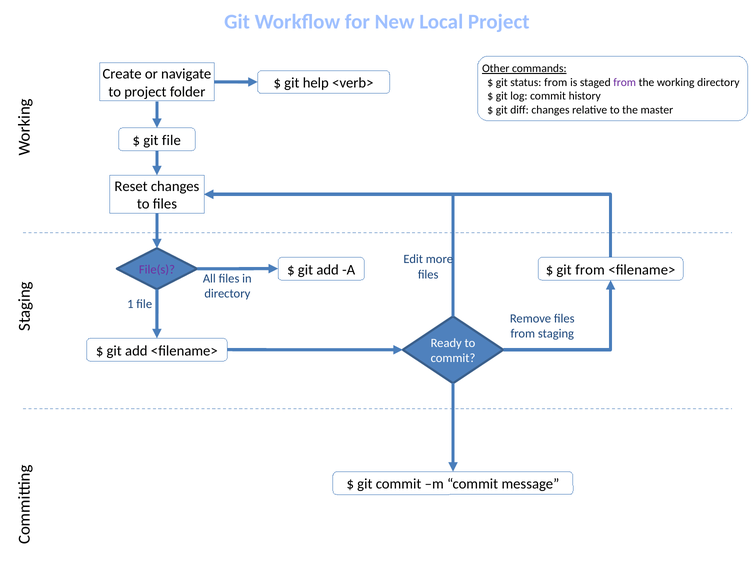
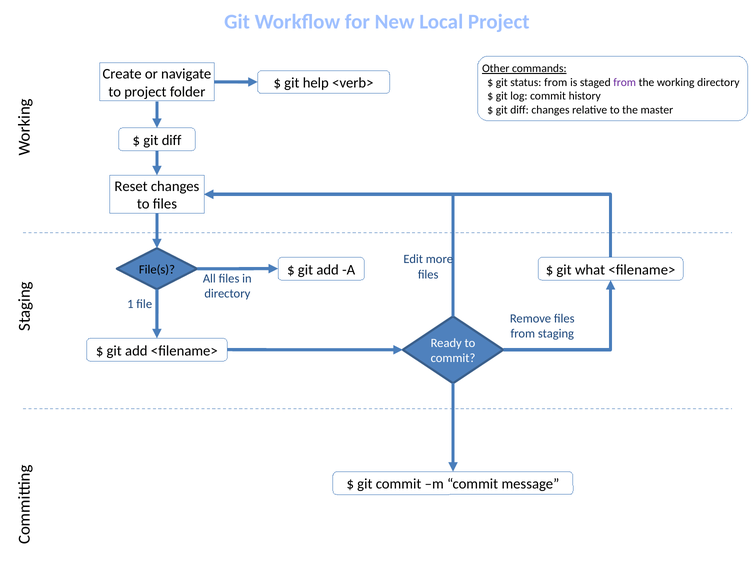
file: file -> diff (172, 140)
git from: from -> what (590, 269)
File(s colour: purple -> black (157, 269)
